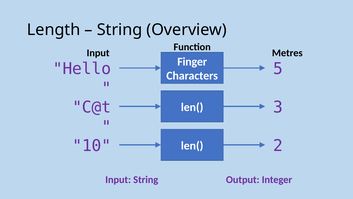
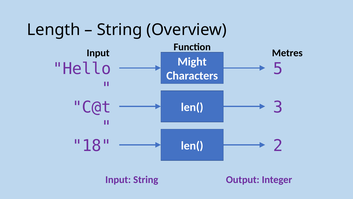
Finger: Finger -> Might (192, 62)
10: 10 -> 18 (92, 145)
